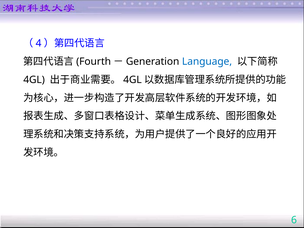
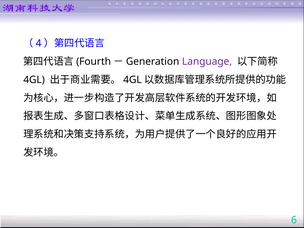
Language colour: blue -> purple (207, 61)
